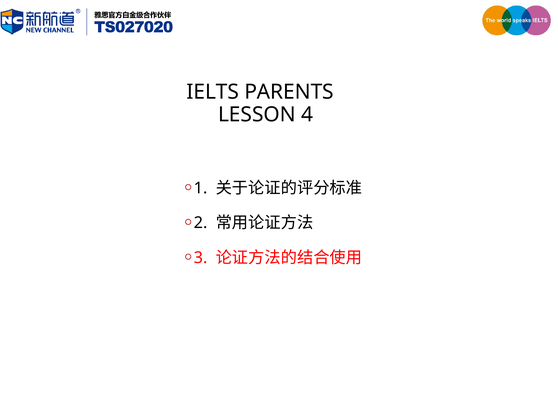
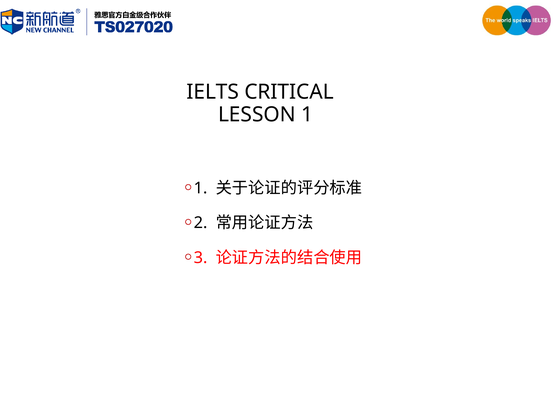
PARENTS: PARENTS -> CRITICAL (289, 92)
LESSON 4: 4 -> 1 (307, 115)
